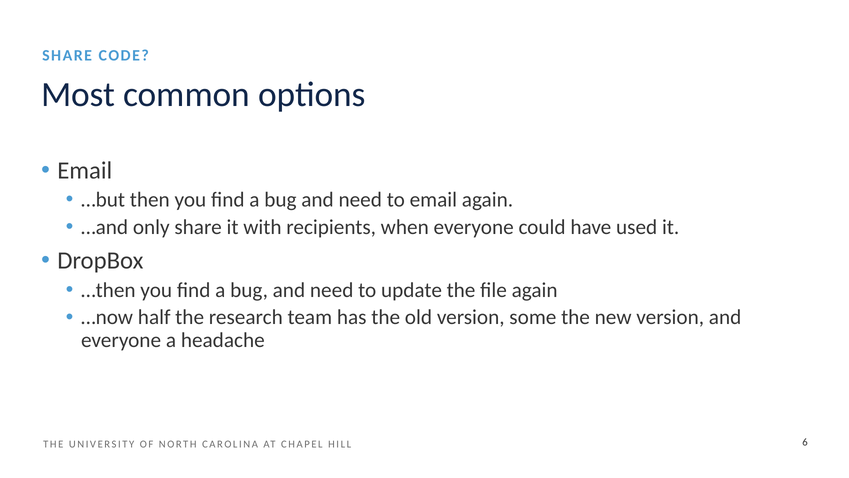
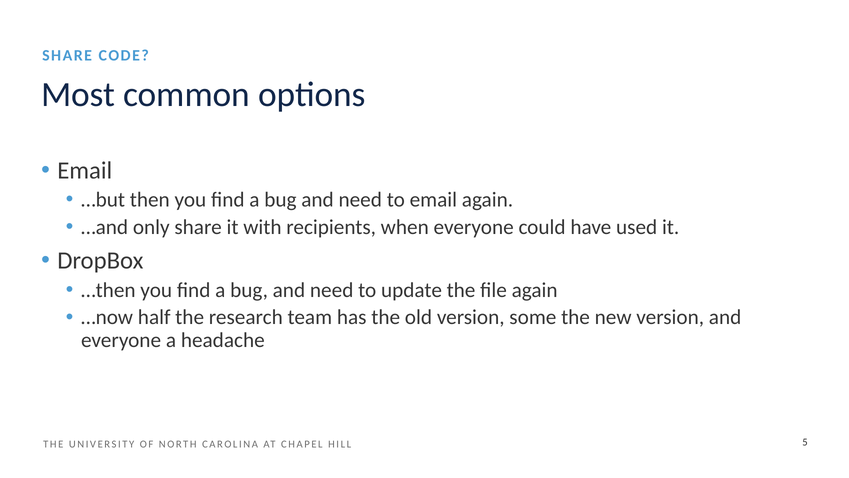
6: 6 -> 5 (805, 442)
